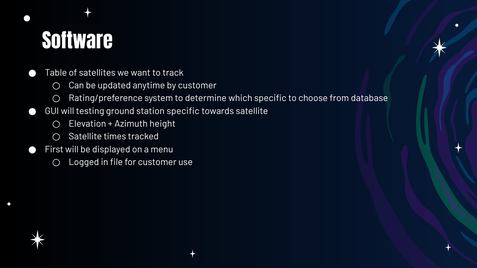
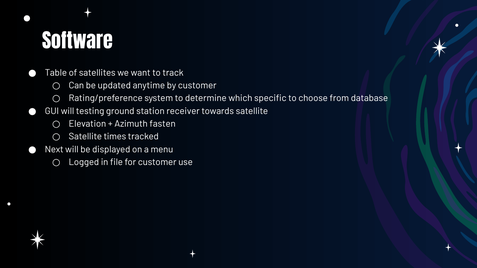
station specific: specific -> receiver (183, 111)
height: height -> fasten (163, 124)
First: First -> Next (54, 149)
